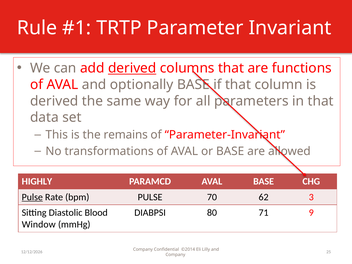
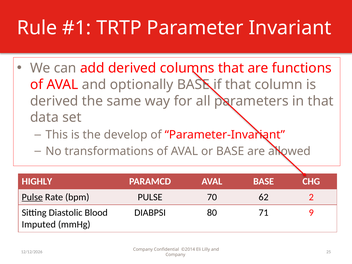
derived underline: present -> none (132, 68)
remains: remains -> develop (126, 135)
3: 3 -> 2 (311, 197)
Window: Window -> Imputed (39, 225)
